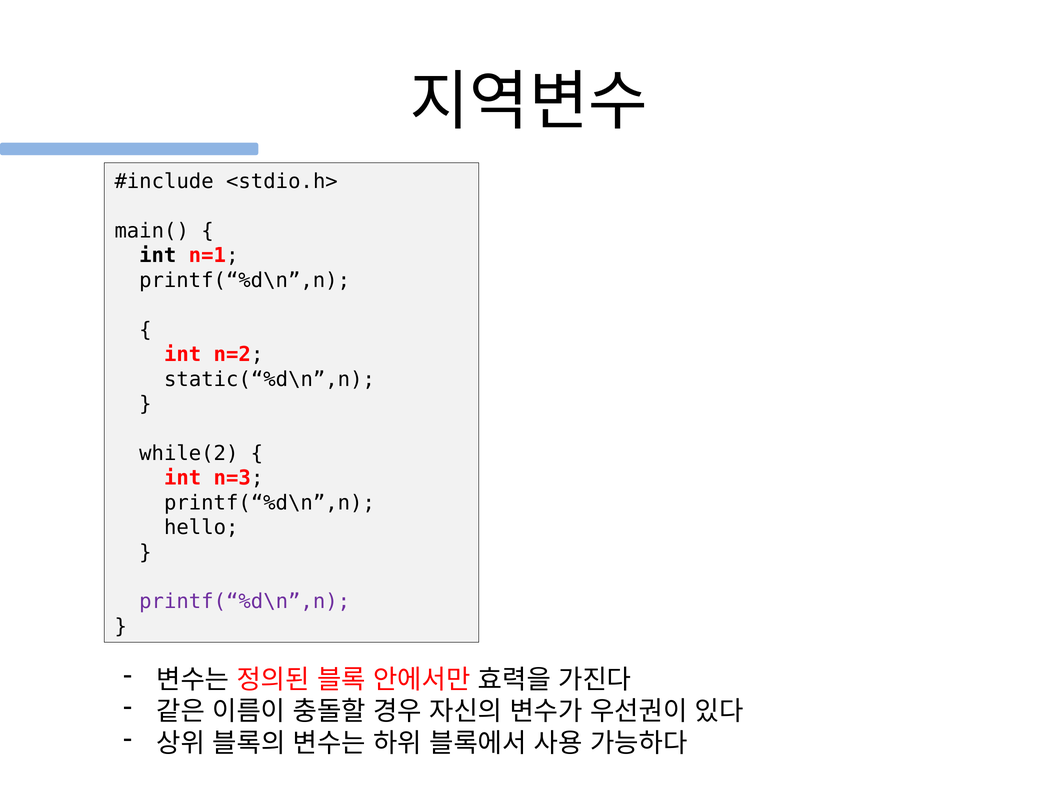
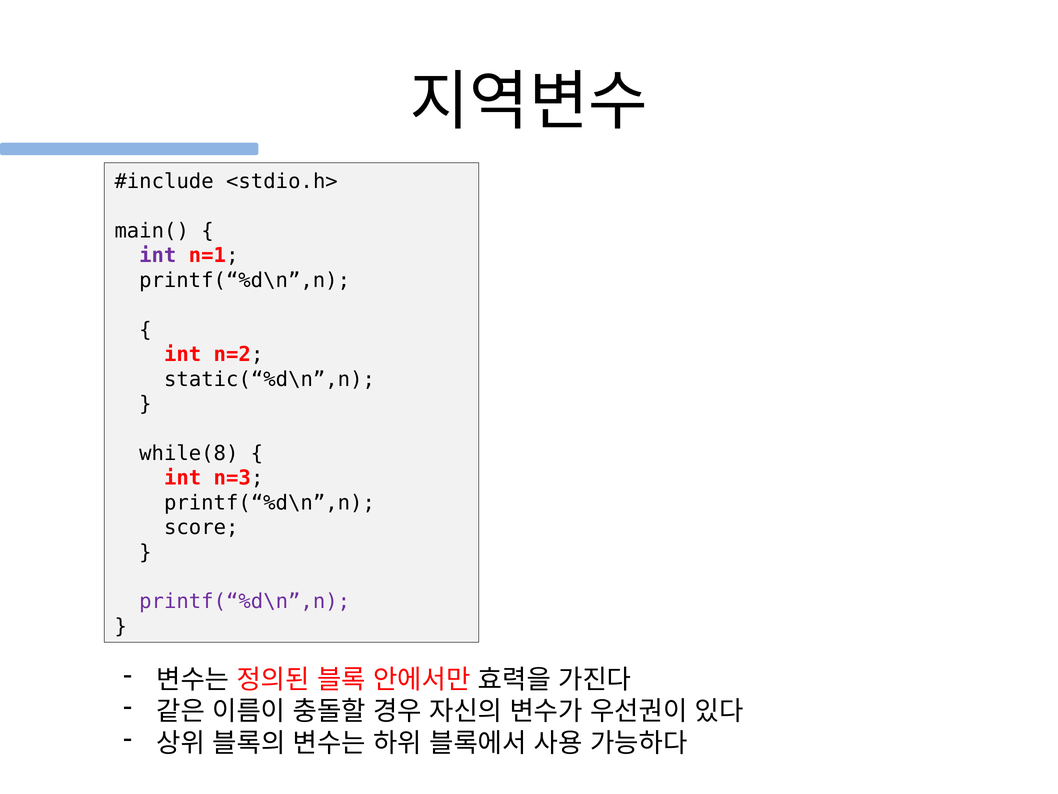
int colour: black -> purple (158, 256)
while(2: while(2 -> while(8 (189, 453)
hello: hello -> score (201, 527)
